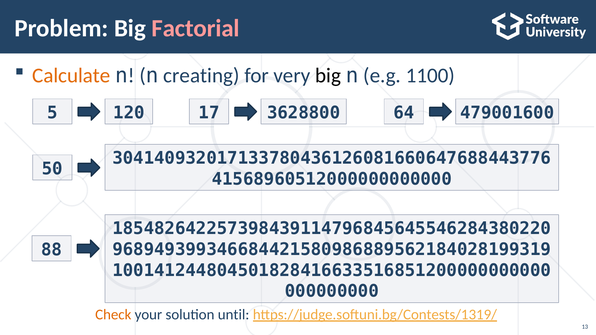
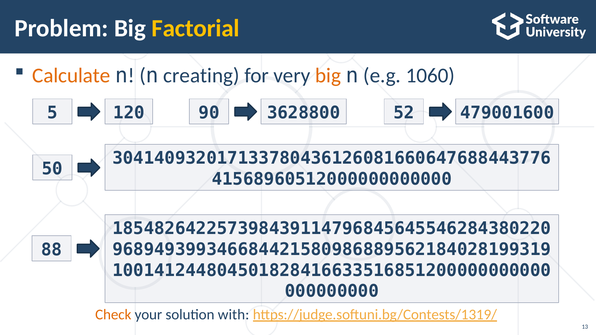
Factorial colour: pink -> yellow (196, 28)
big colour: black -> orange (328, 76)
1100: 1100 -> 1060 (430, 76)
17: 17 -> 90 (209, 113)
64: 64 -> 52 (404, 113)
until: until -> with (234, 315)
